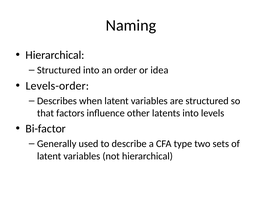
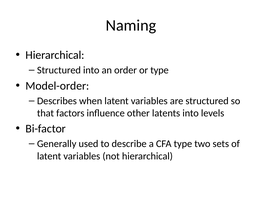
or idea: idea -> type (160, 70)
Levels-order: Levels-order -> Model-order (57, 86)
